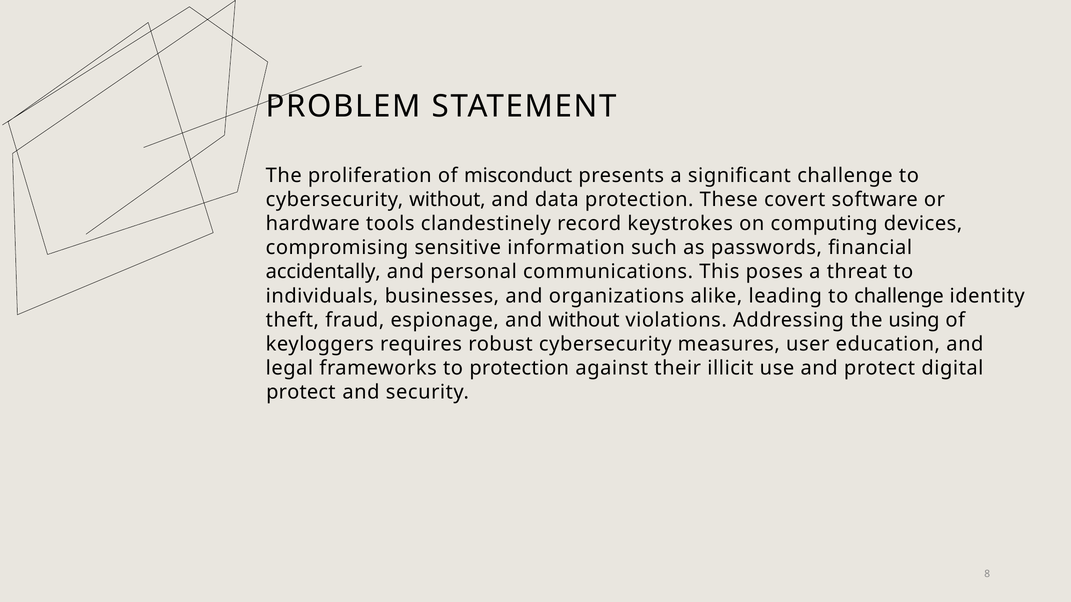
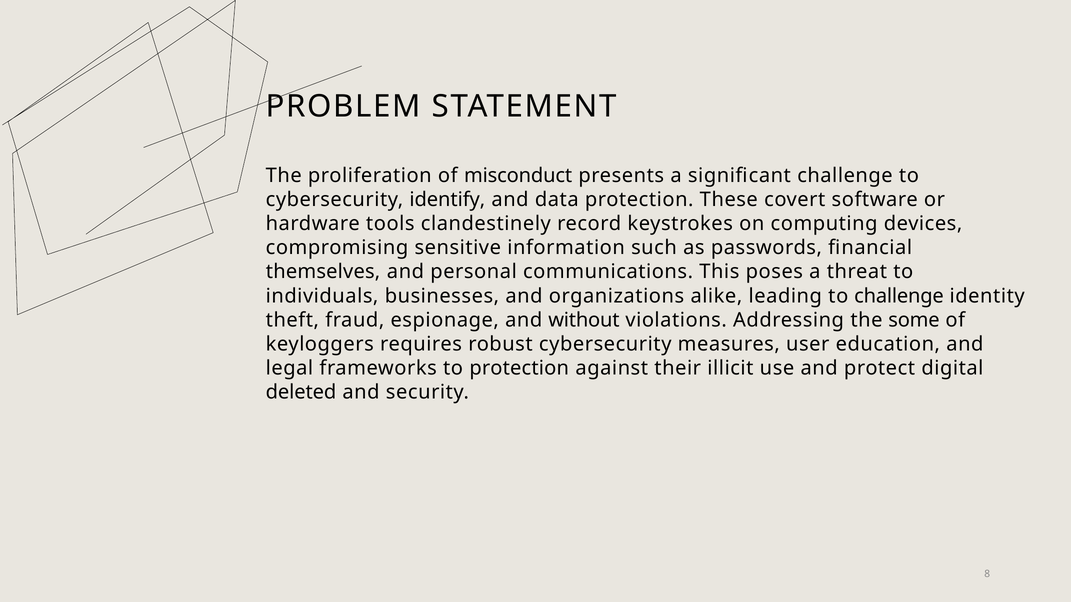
cybersecurity without: without -> identify (447, 200)
accidentally: accidentally -> themselves (323, 272)
using: using -> some (914, 320)
protect: protect -> deleted (301, 393)
